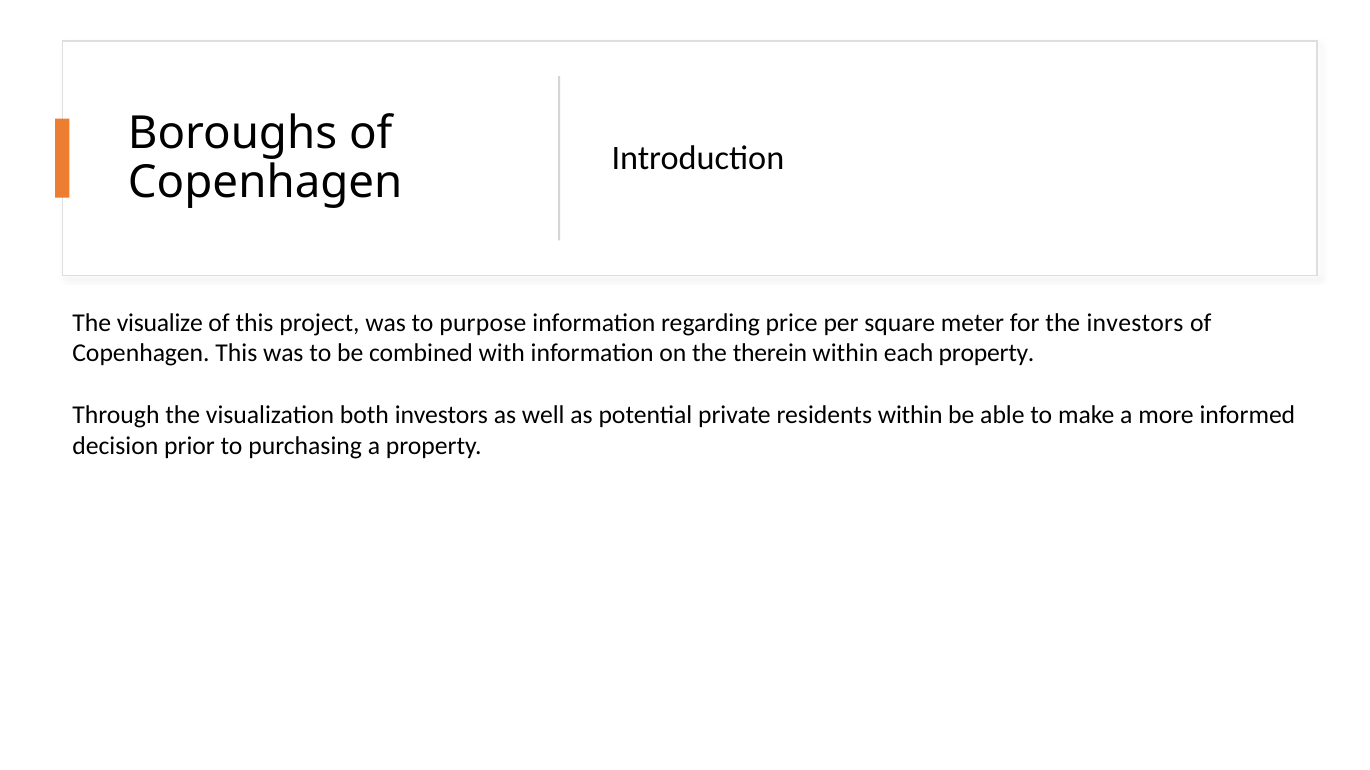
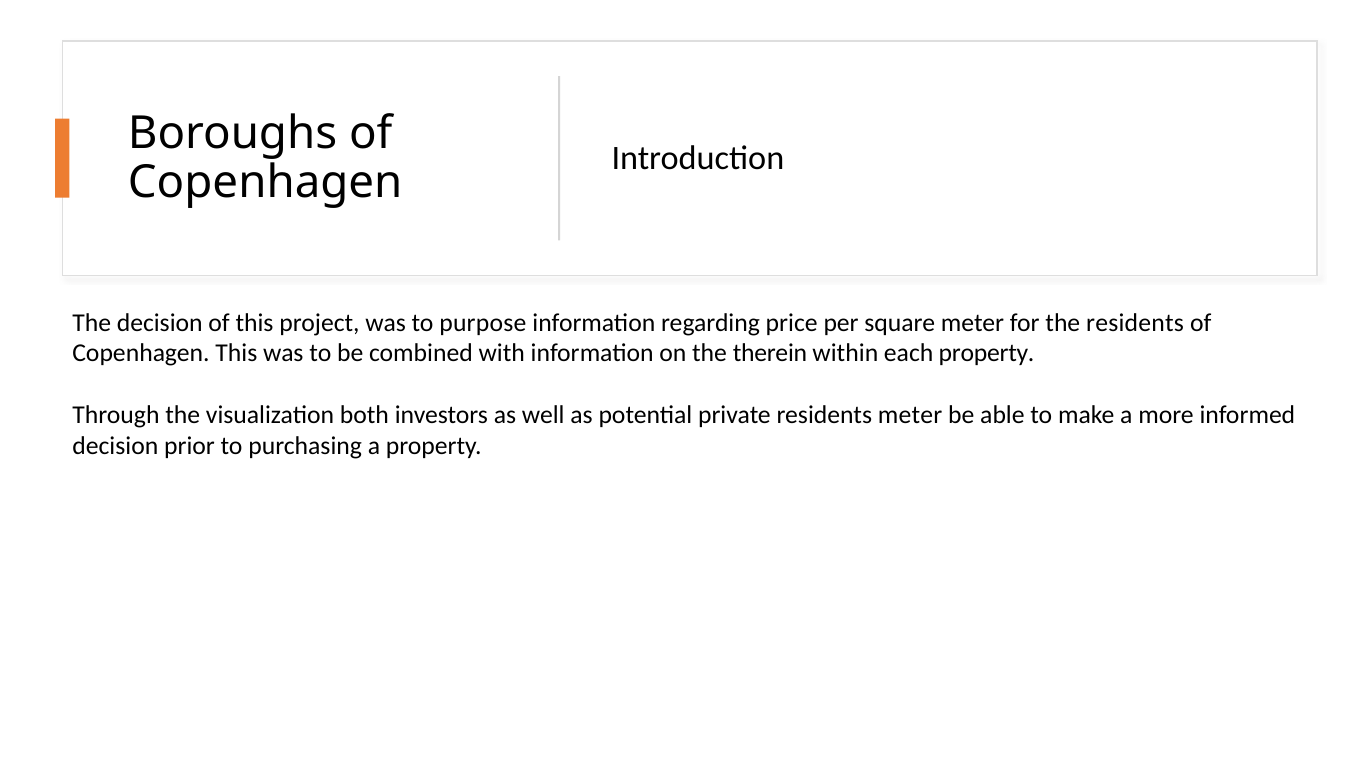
The visualize: visualize -> decision (160, 323)
the investors: investors -> residents (1135, 323)
residents within: within -> meter (910, 415)
